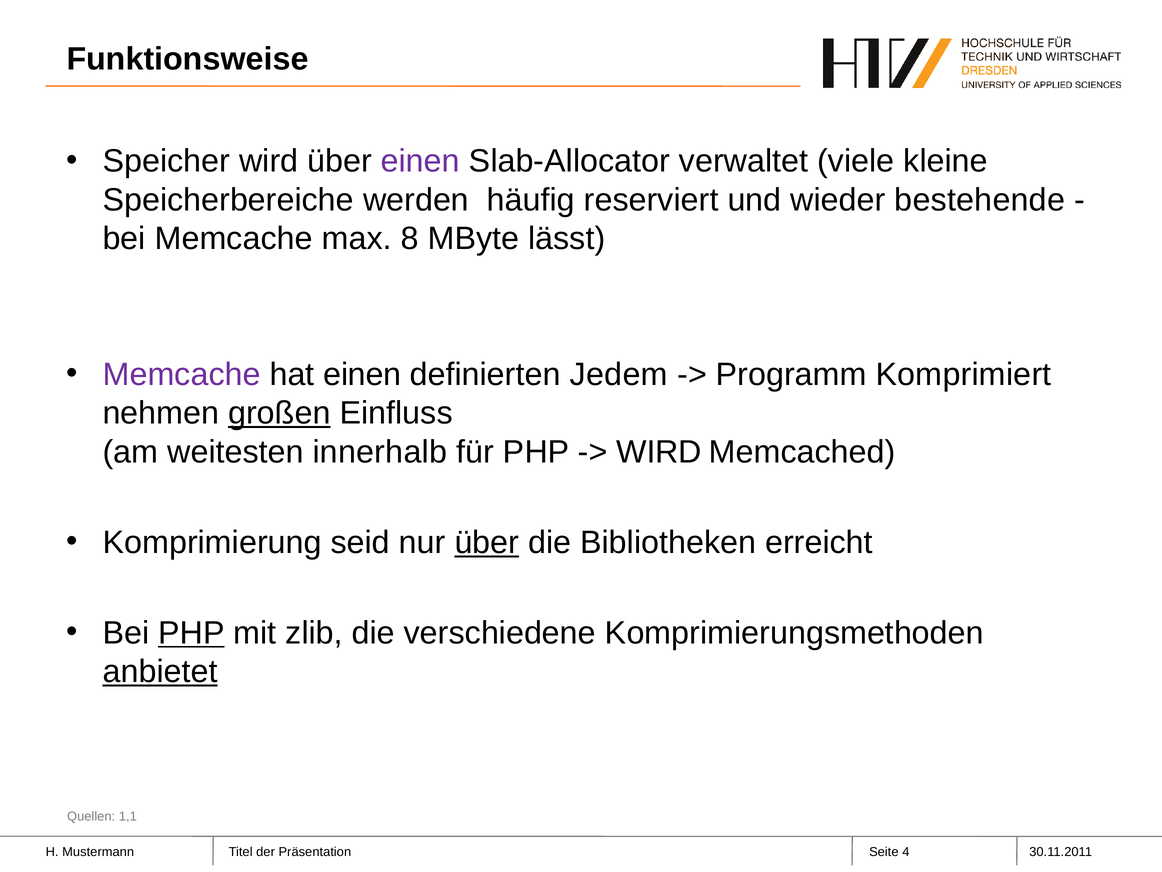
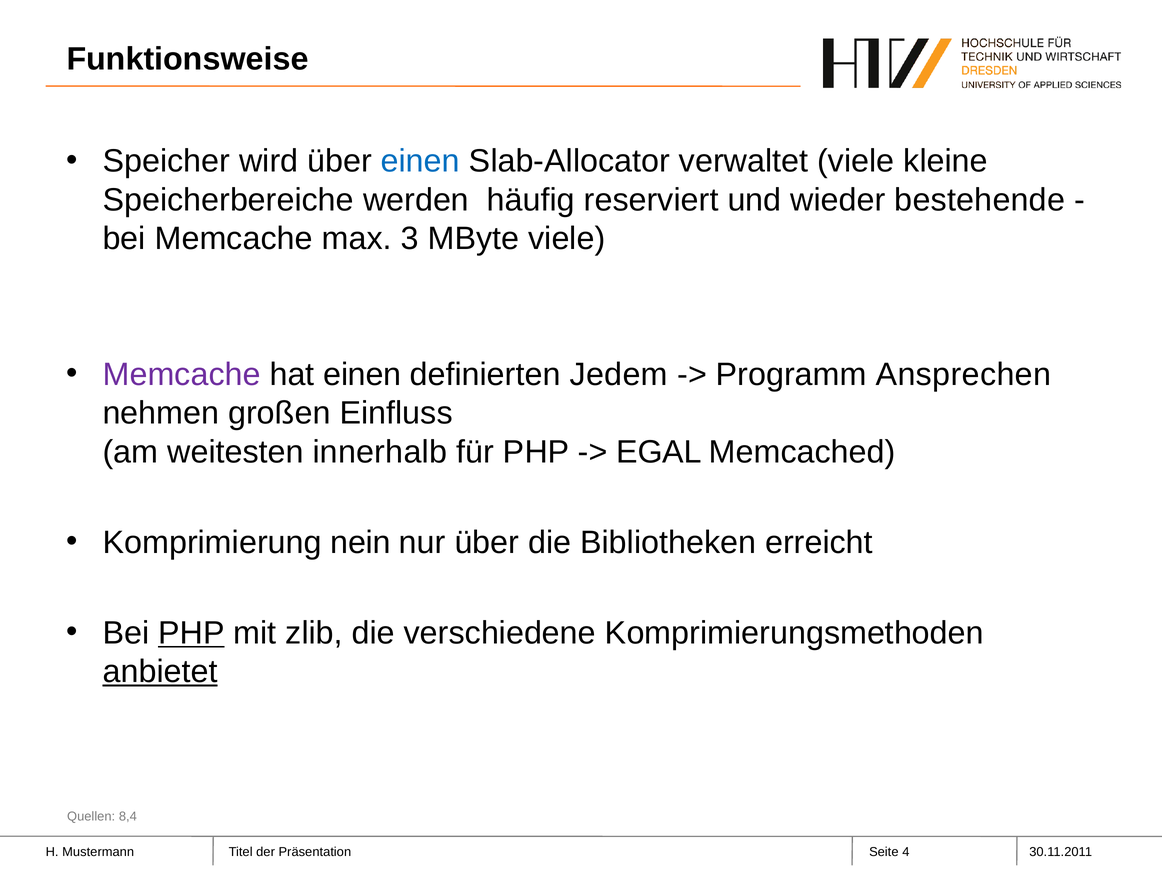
einen colour: purple -> blue (420, 161)
8: 8 -> 3 (410, 239)
MByte lässt: lässt -> viele (567, 239)
Komprimiert: Komprimiert -> Ansprechen (963, 374)
großen underline: present -> none (279, 413)
WIRD: WIRD -> EGAL (659, 452)
seid: seid -> nein (360, 542)
über underline: present -> none (487, 542)
1,1: 1,1 -> 8,4 (128, 816)
